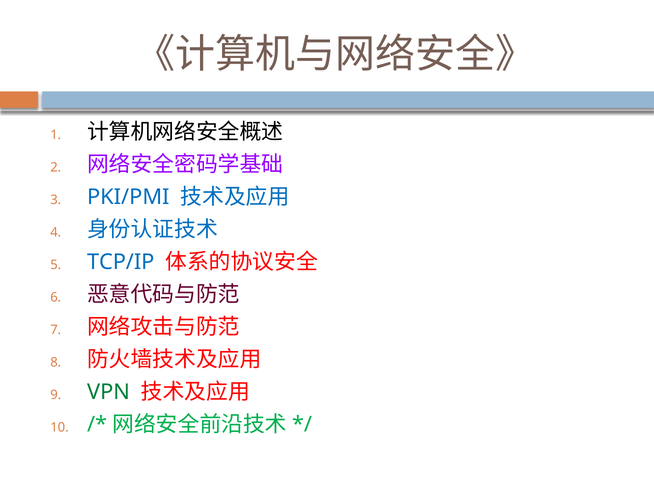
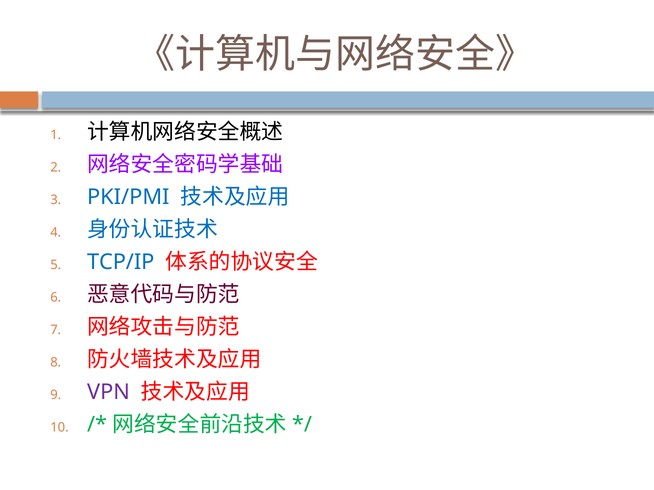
VPN colour: green -> purple (108, 392)
